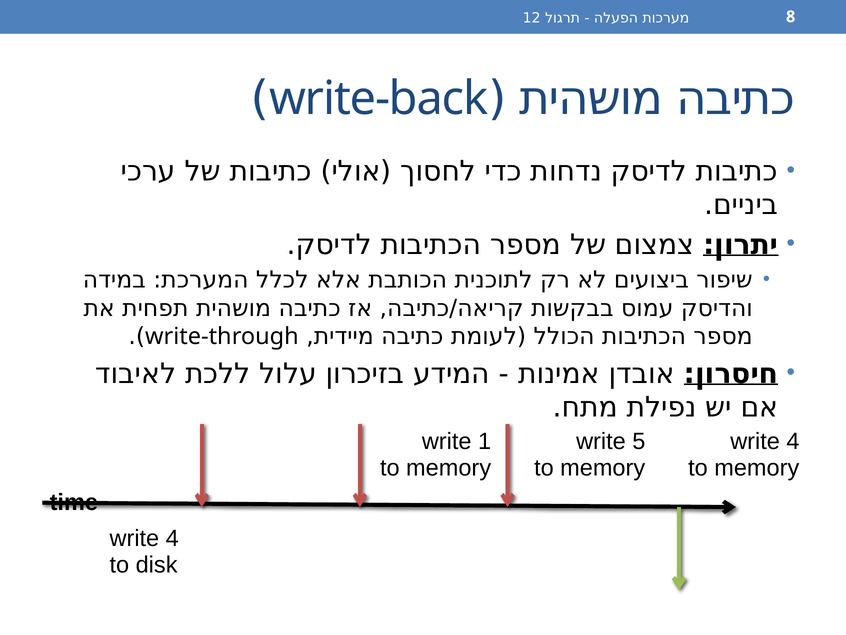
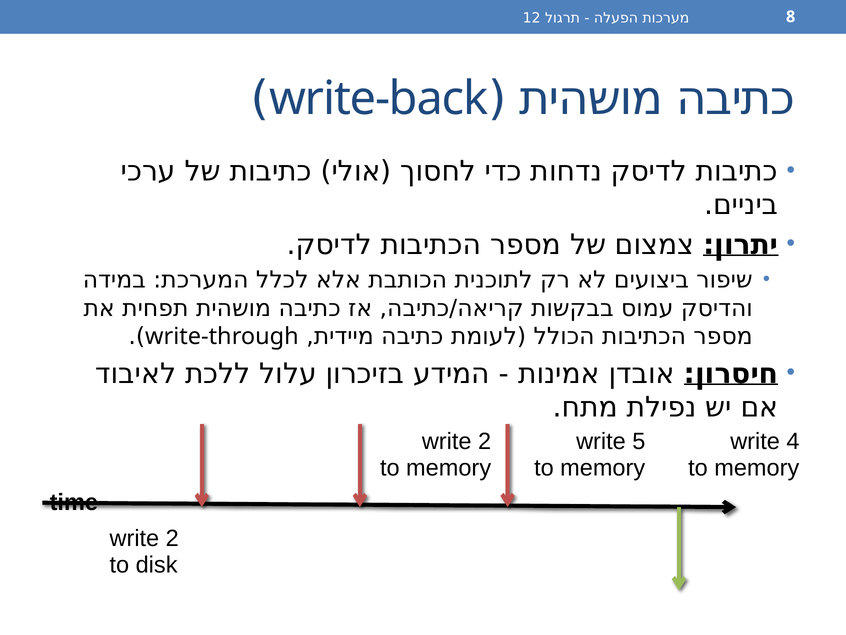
1: 1 -> 2 (485, 441)
4: 4 -> 2 (172, 538)
